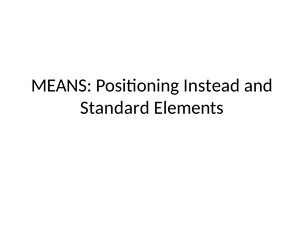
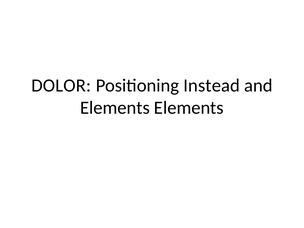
MEANS: MEANS -> DOLOR (61, 85)
Standard: Standard -> Elements (115, 108)
